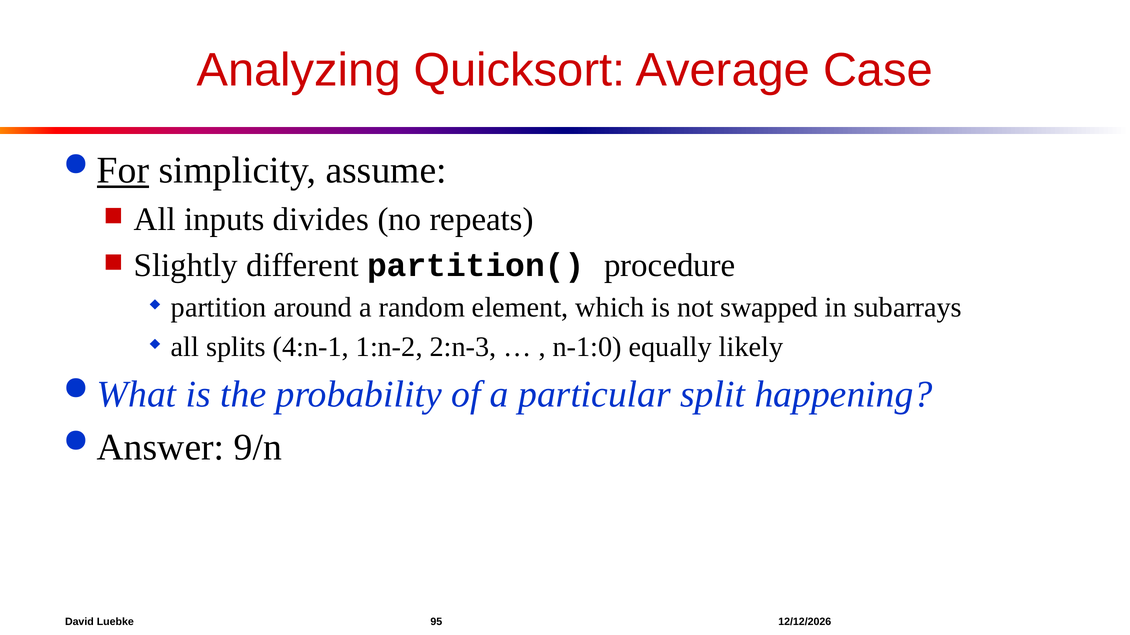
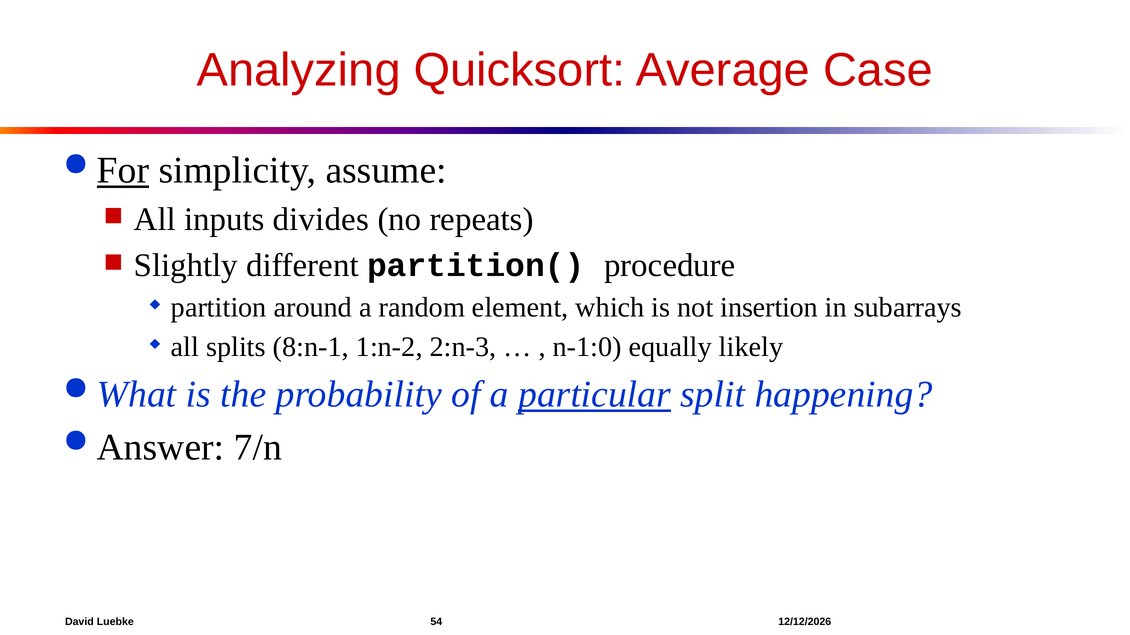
swapped: swapped -> insertion (769, 308)
4:n-1: 4:n-1 -> 8:n-1 (311, 347)
particular underline: none -> present (595, 395)
9/n: 9/n -> 7/n (258, 448)
95: 95 -> 54 (436, 622)
